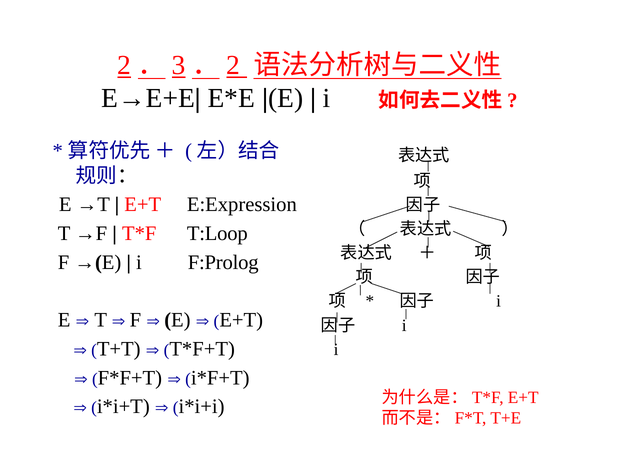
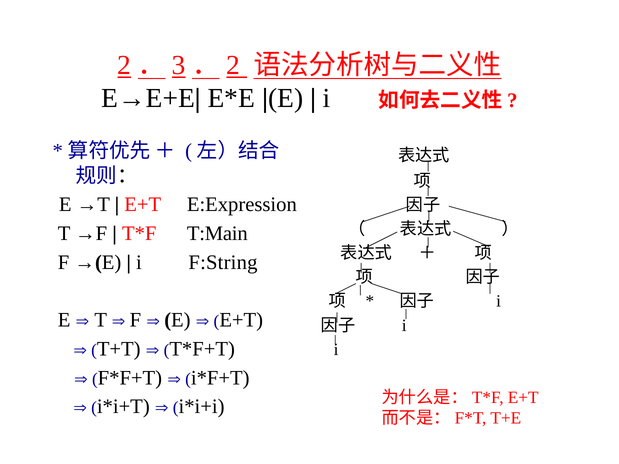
T:Loop: T:Loop -> T:Main (217, 234)
F:Prolog: F:Prolog -> F:String (223, 262)
